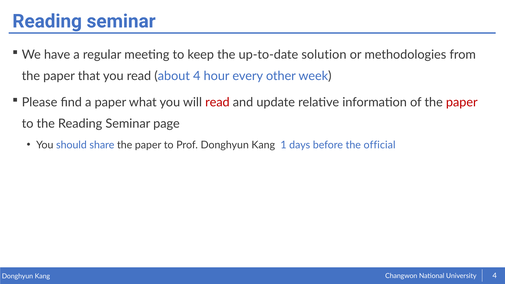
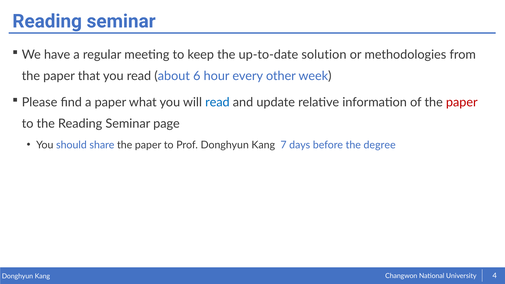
about 4: 4 -> 6 (197, 76)
read colour: red -> blue (217, 102)
1: 1 -> 7 (284, 145)
official: official -> degree (380, 145)
